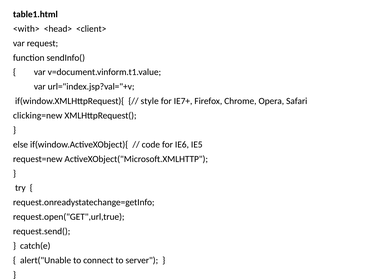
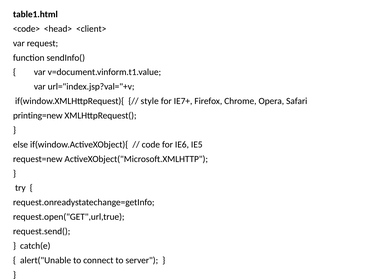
<with>: <with> -> <code> (26, 29)
clicking=new: clicking=new -> printing=new (38, 116)
